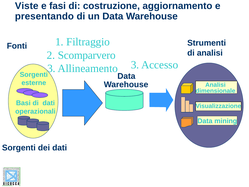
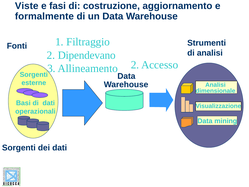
presentando: presentando -> formalmente (44, 16)
Scomparvero: Scomparvero -> Dipendevano (87, 55)
Allineamento 3: 3 -> 2 (135, 65)
